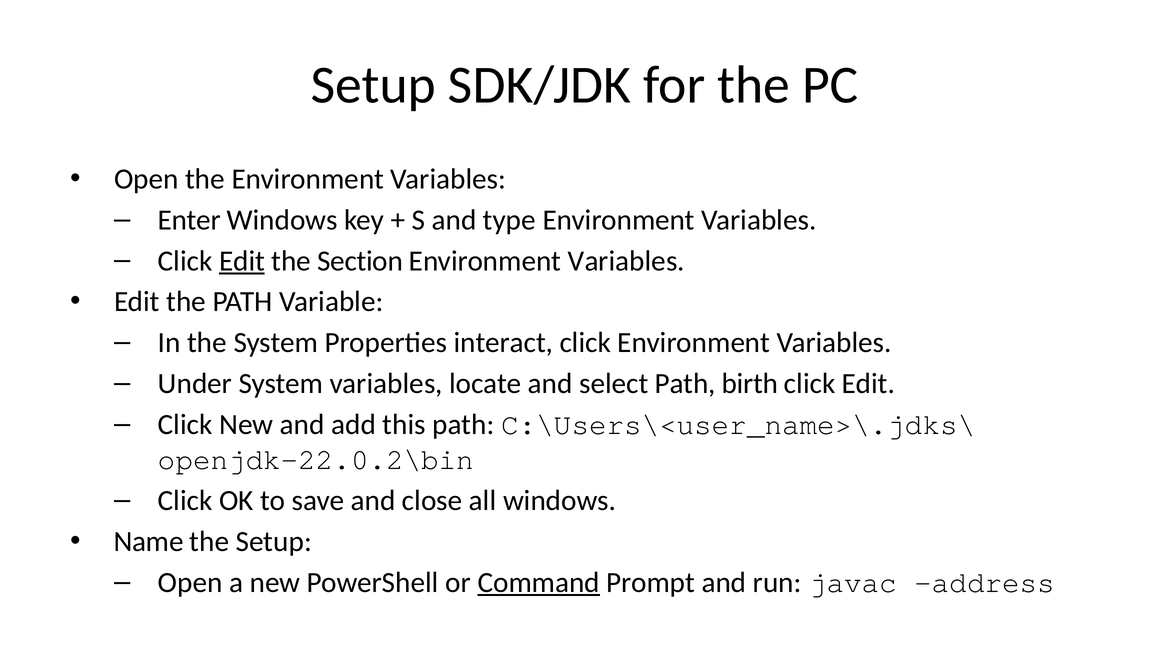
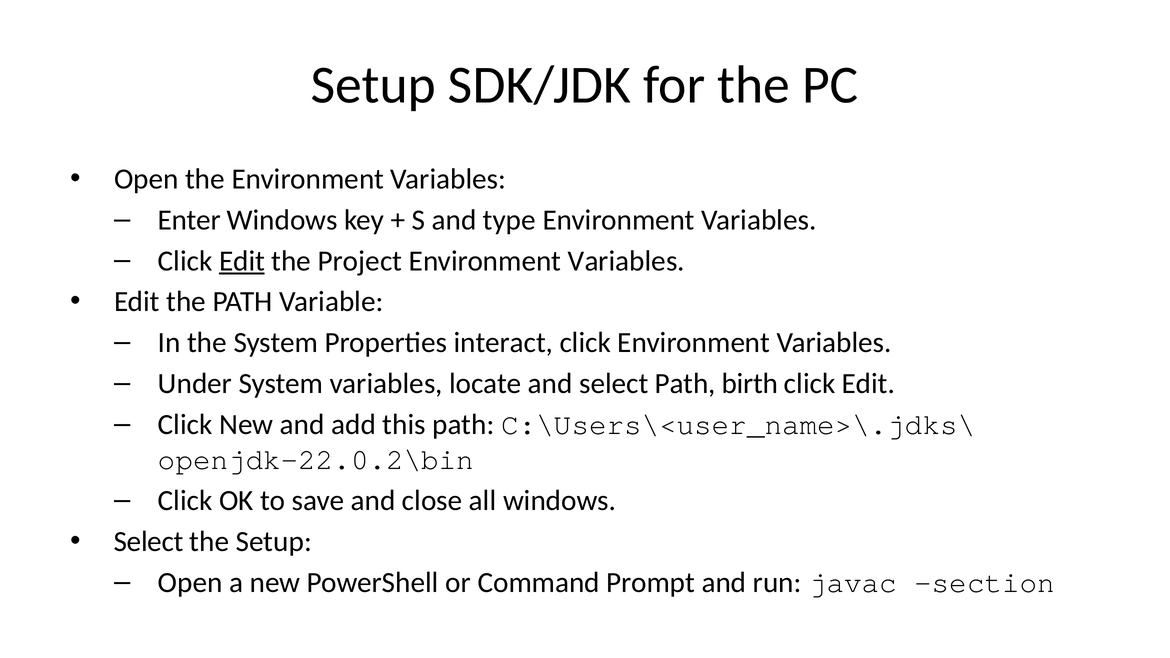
Section: Section -> Project (360, 261)
Name: Name -> Select (149, 542)
Command underline: present -> none (539, 583)
address: address -> section (985, 583)
